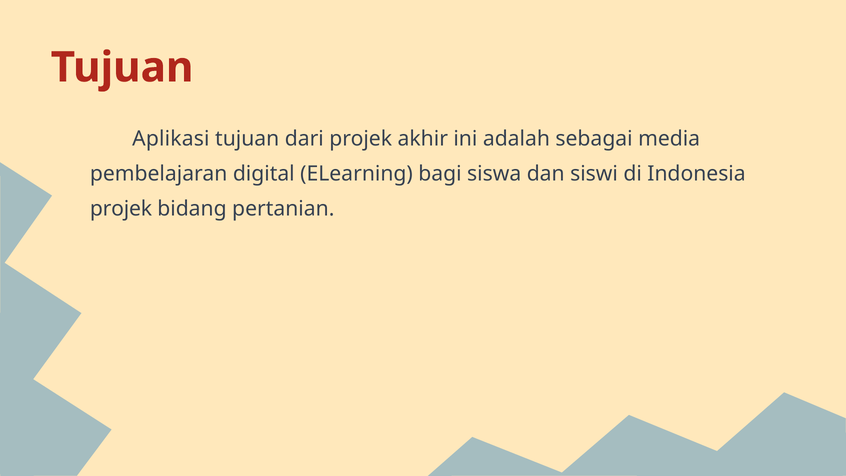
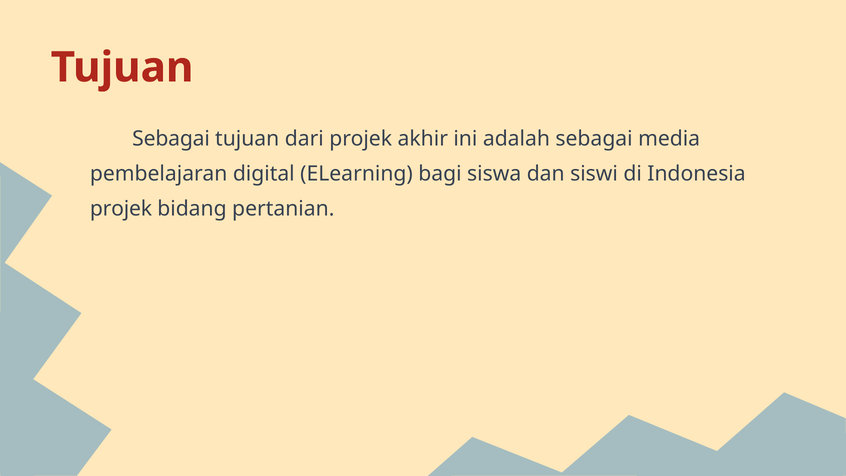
Aplikasi: Aplikasi -> Sebagai (171, 139)
